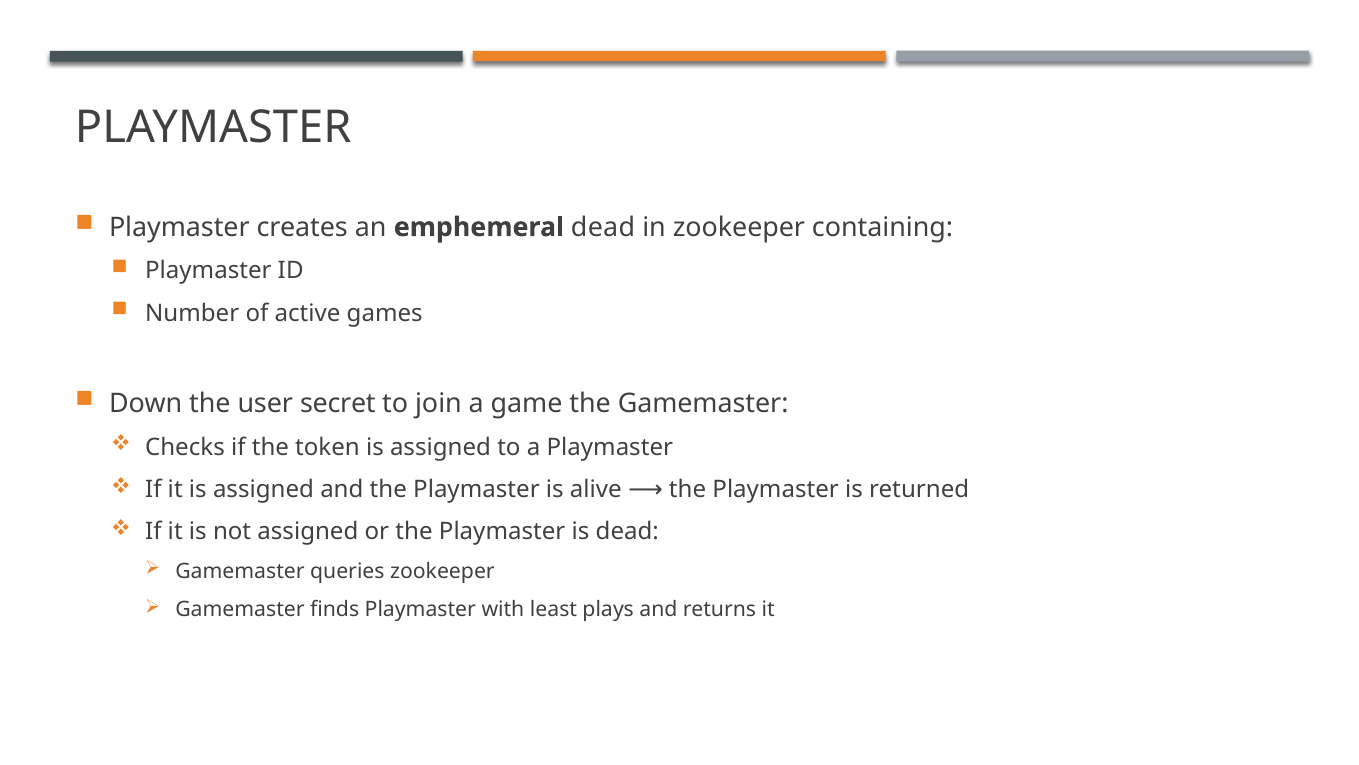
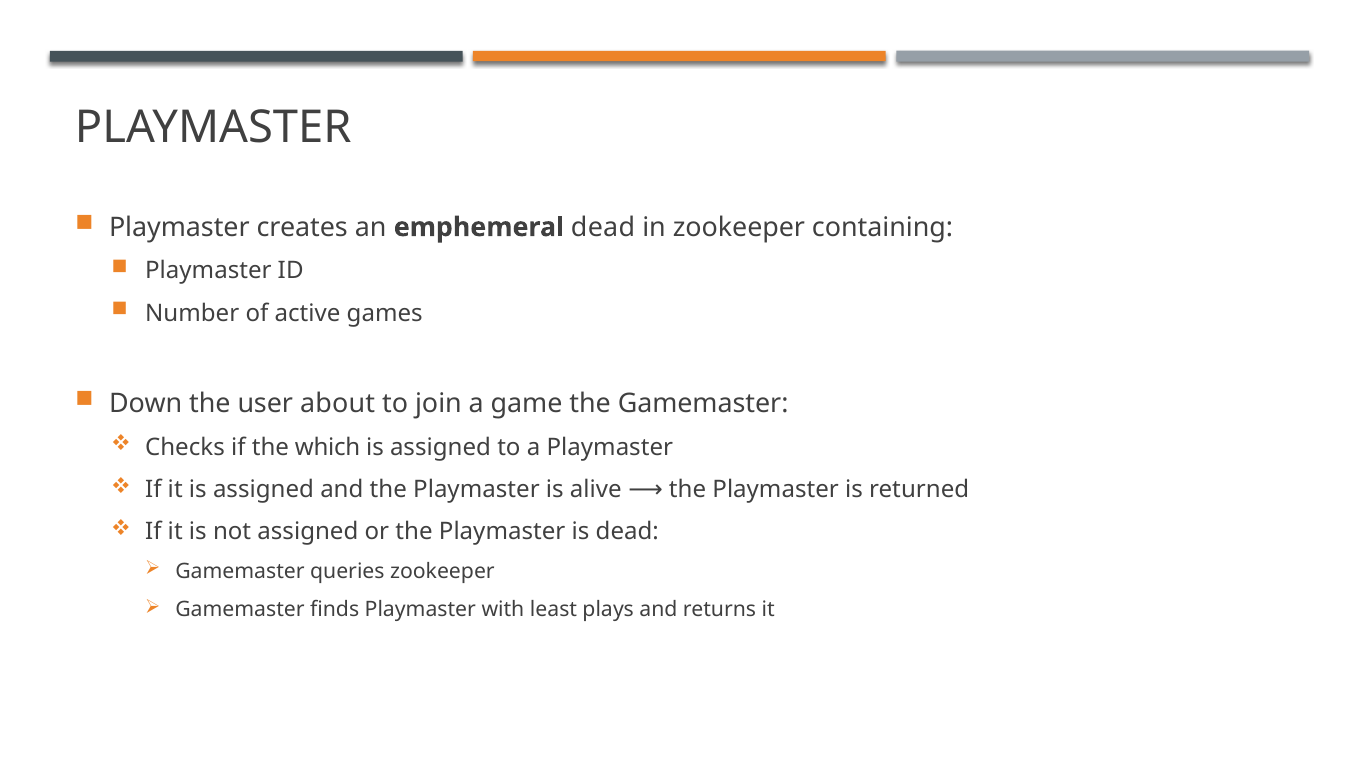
secret: secret -> about (338, 403)
token: token -> which (328, 447)
